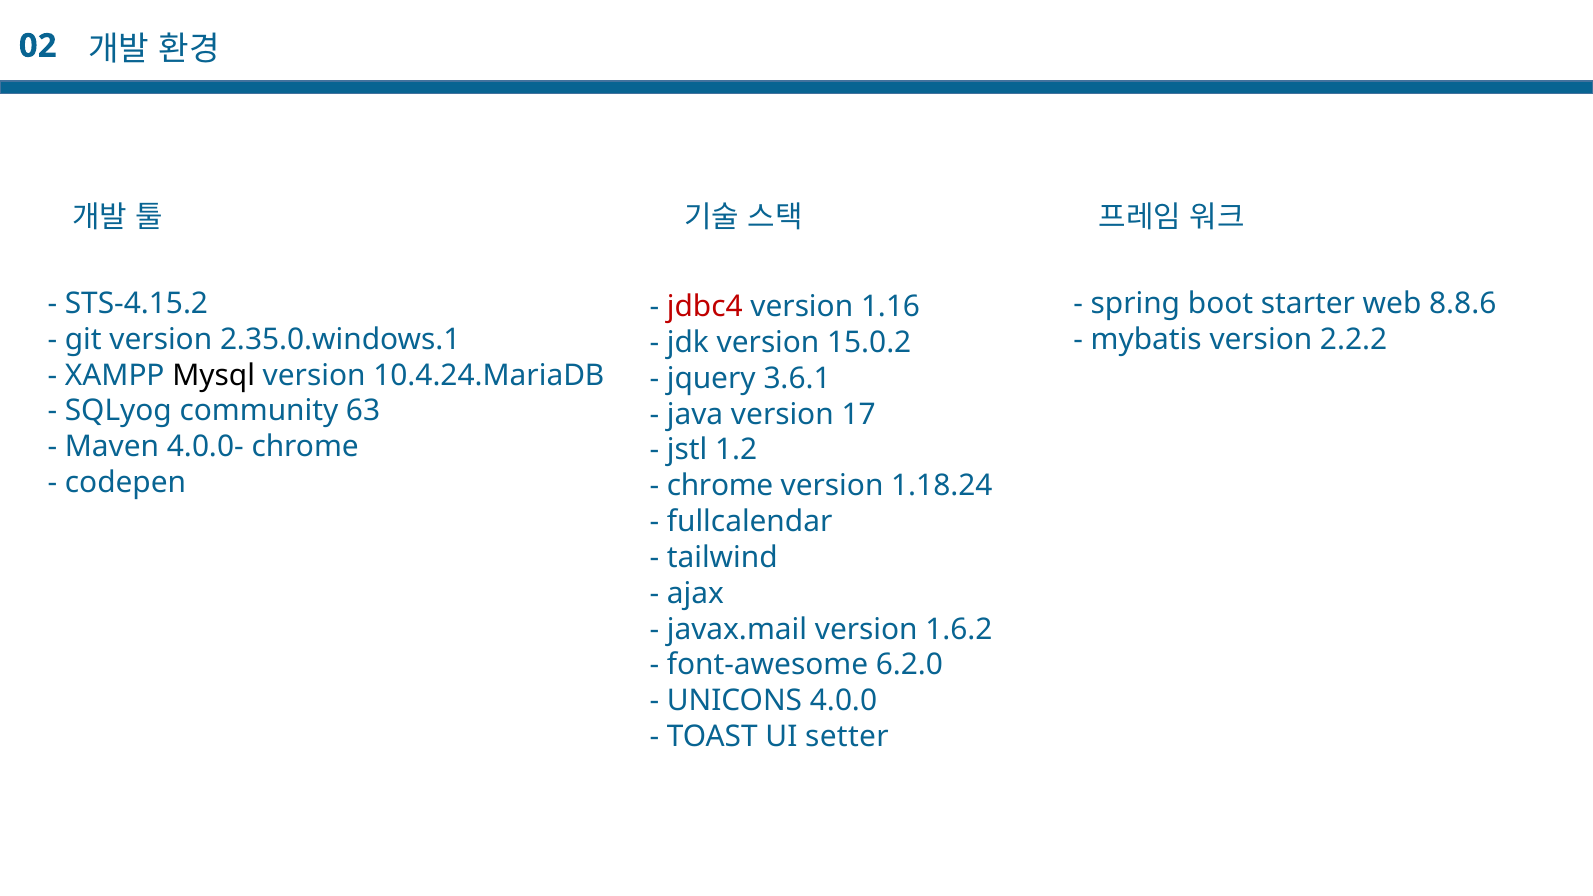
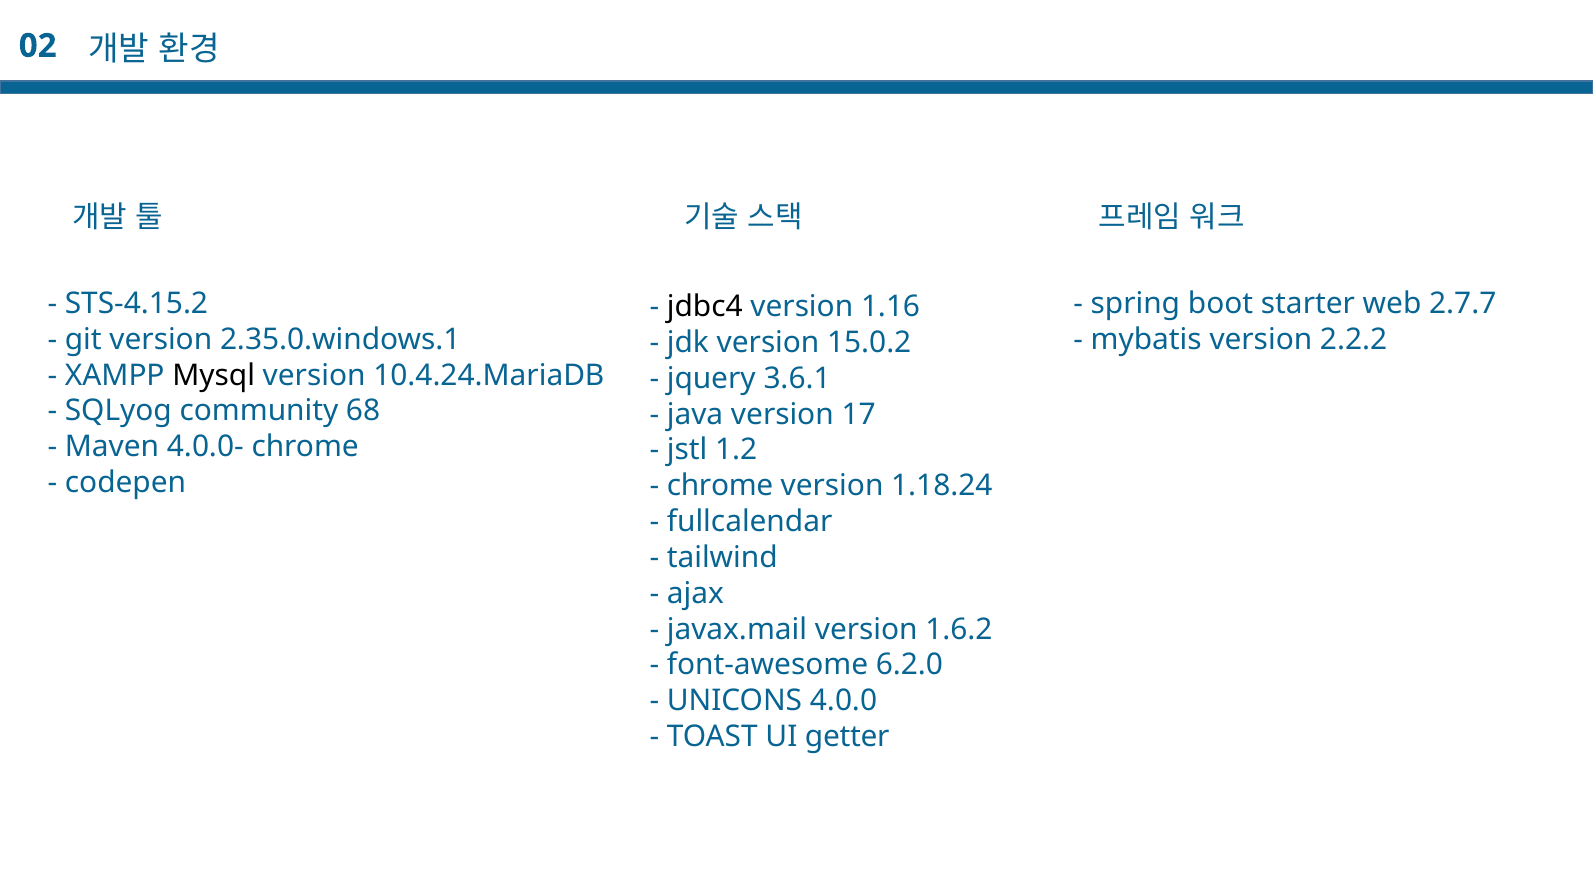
8.8.6: 8.8.6 -> 2.7.7 (1463, 304)
jdbc4 colour: red -> black (705, 307)
63: 63 -> 68 (363, 411)
setter: setter -> getter (847, 737)
